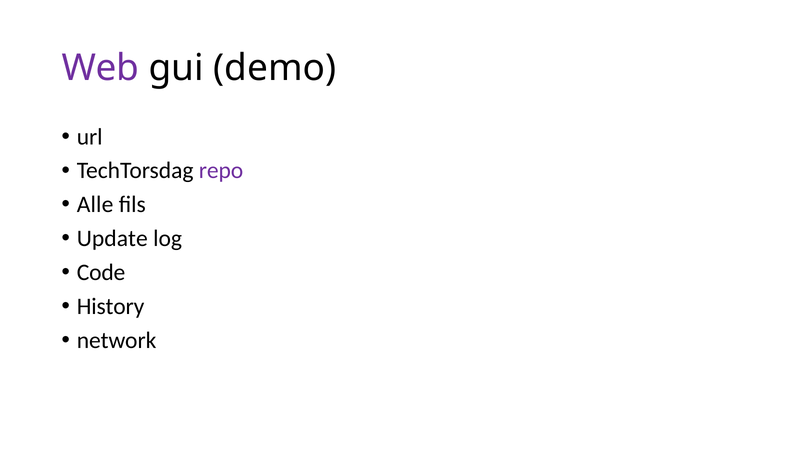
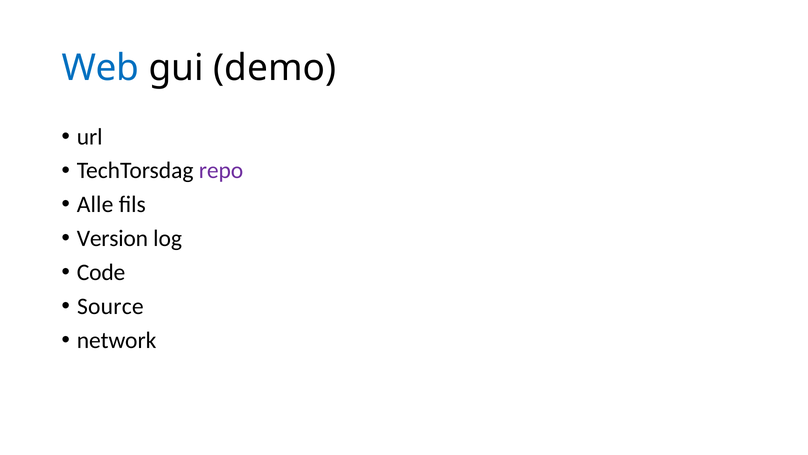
Web colour: purple -> blue (100, 68)
Update: Update -> Version (112, 238)
History: History -> Source (110, 306)
